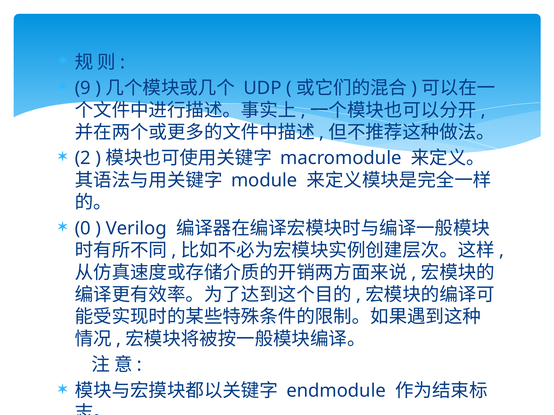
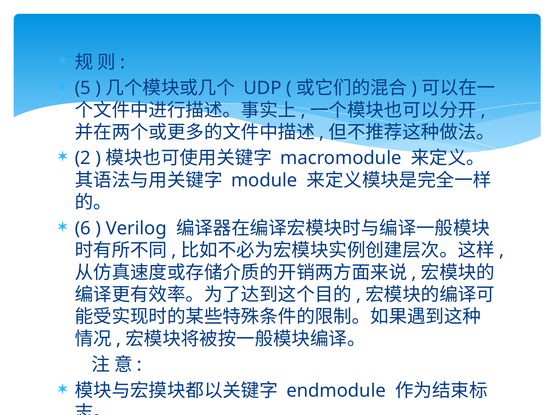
9: 9 -> 5 (83, 88)
0: 0 -> 6 (83, 229)
